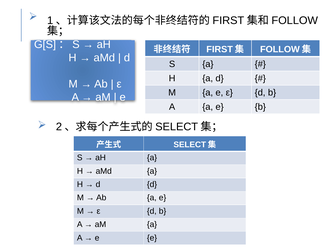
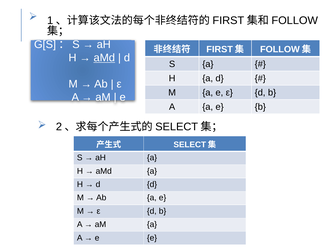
aMd underline: none -> present (104, 58)
